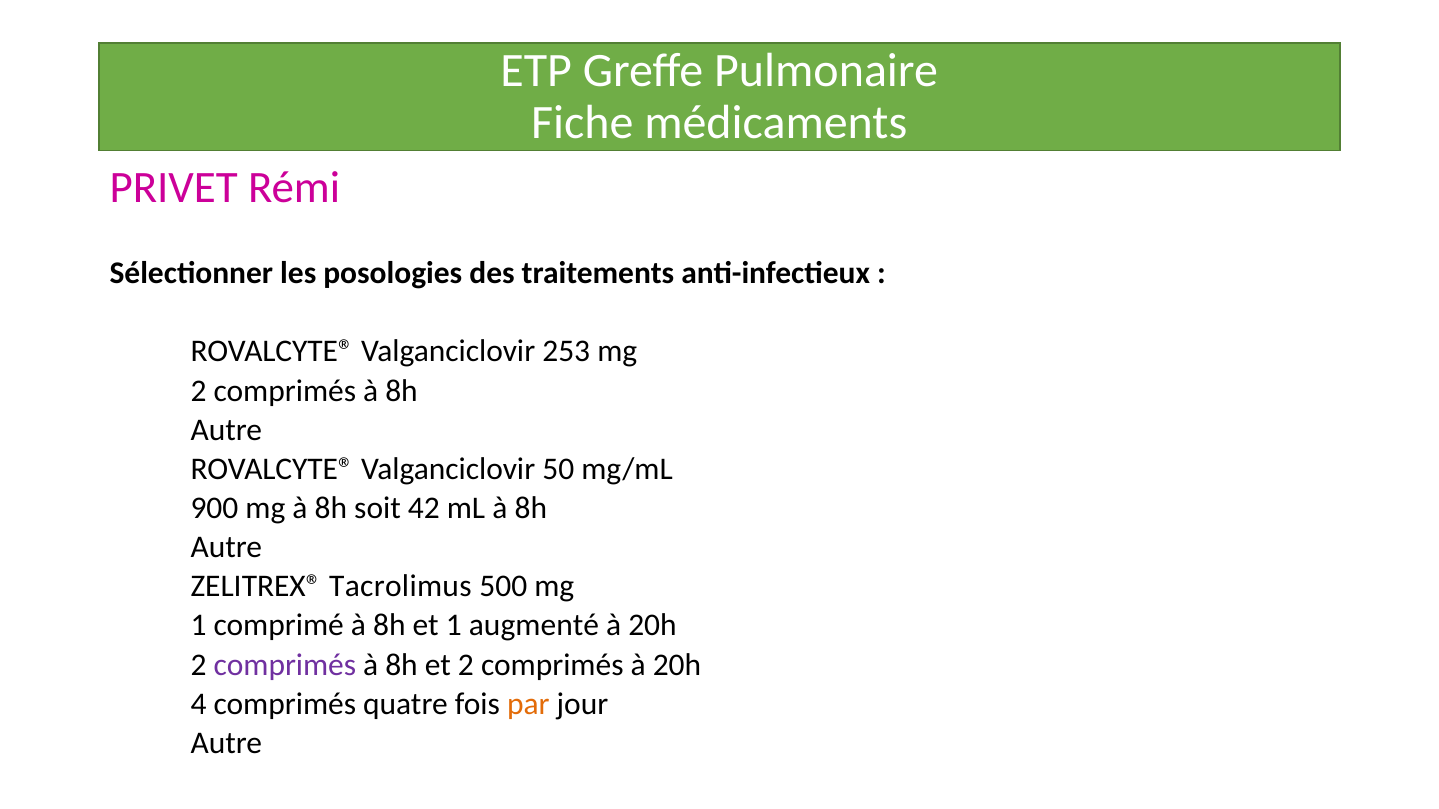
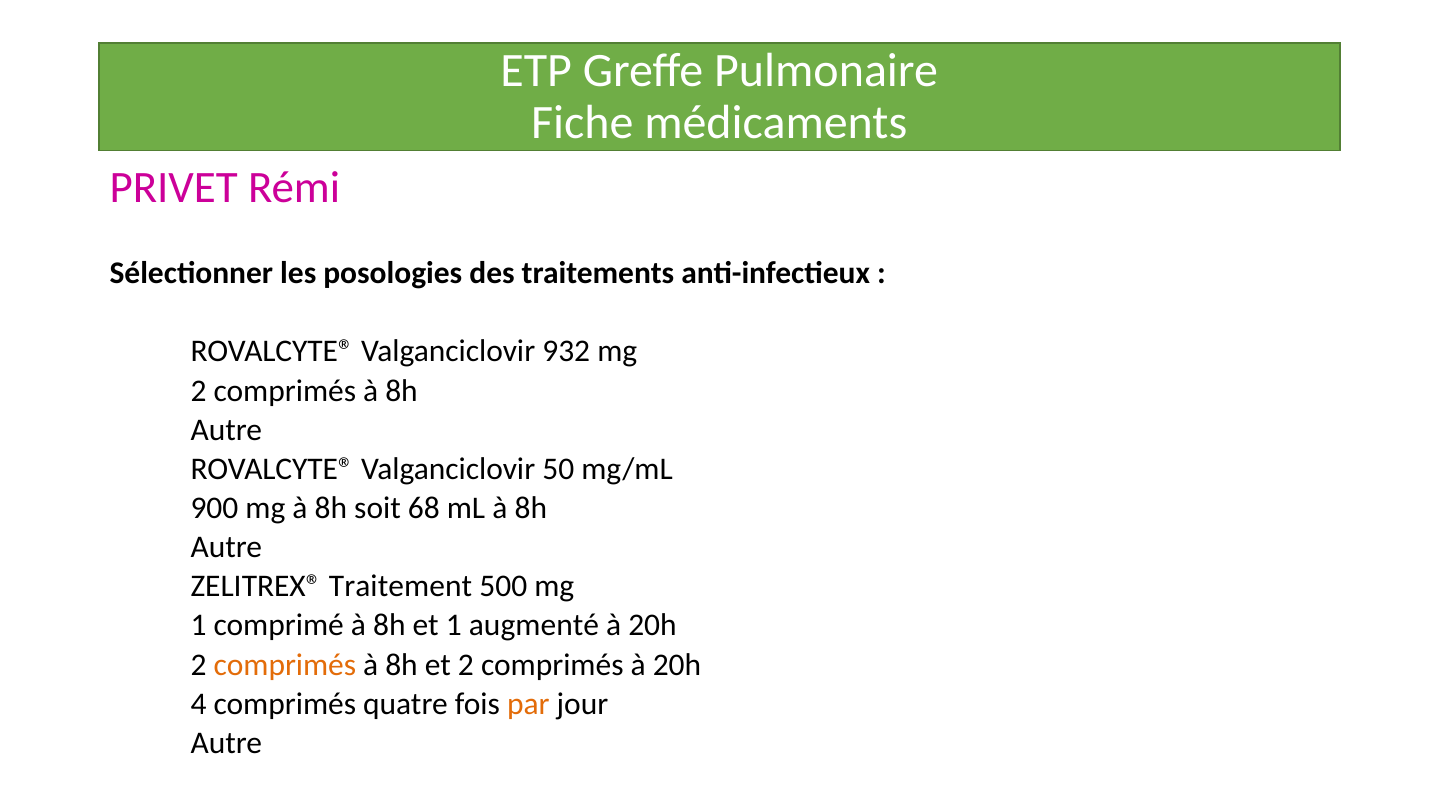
253: 253 -> 932 (566, 352)
42: 42 -> 68 (424, 508)
Tacrolimus: Tacrolimus -> Traitement (401, 587)
comprimés colour: purple -> orange (285, 665)
